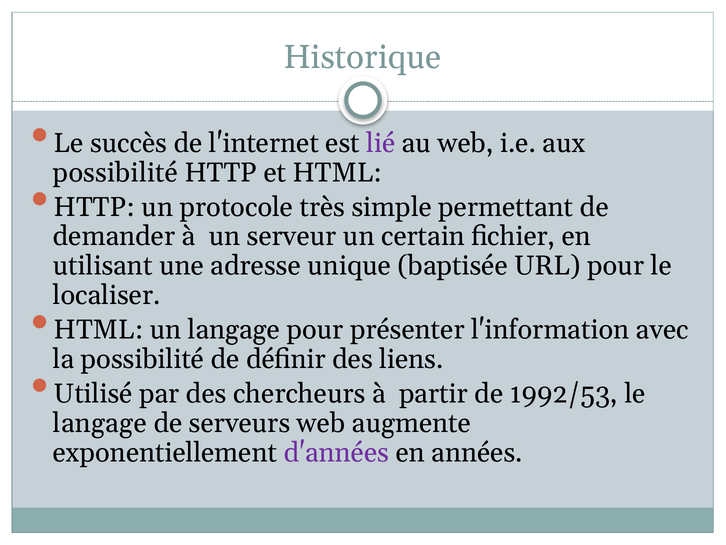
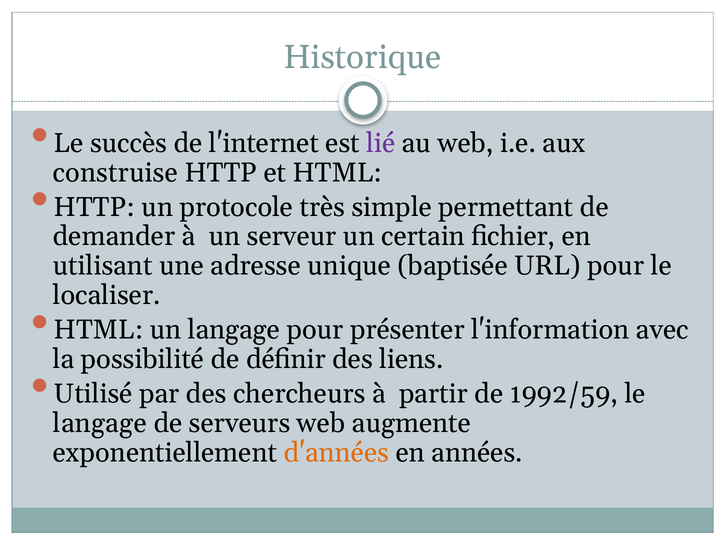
possibilité: possibilité -> construise (115, 173)
1992/53: 1992/53 -> 1992/59 (564, 393)
d'années colour: purple -> orange (336, 452)
